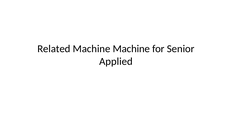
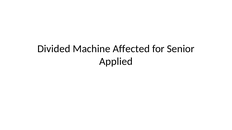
Related: Related -> Divided (54, 49)
Machine Machine: Machine -> Affected (131, 49)
